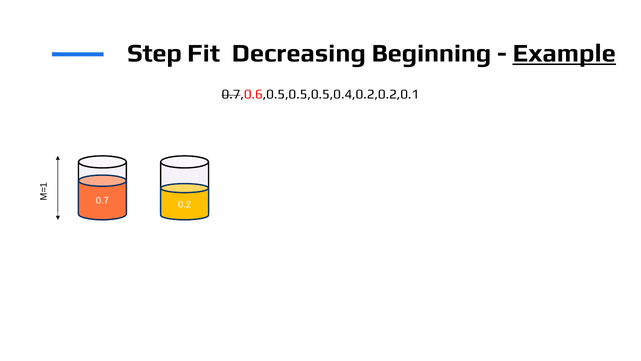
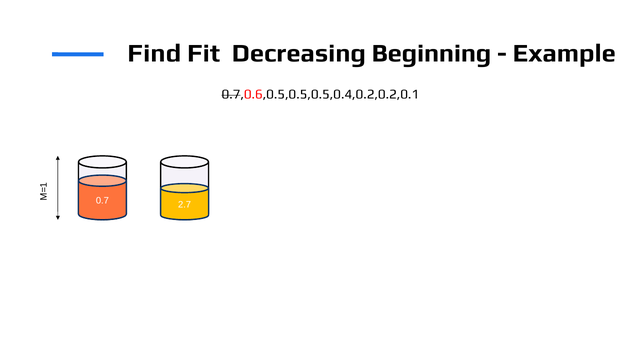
Step: Step -> Find (154, 53)
Example underline: present -> none (564, 53)
0.2: 0.2 -> 2.7 (185, 204)
